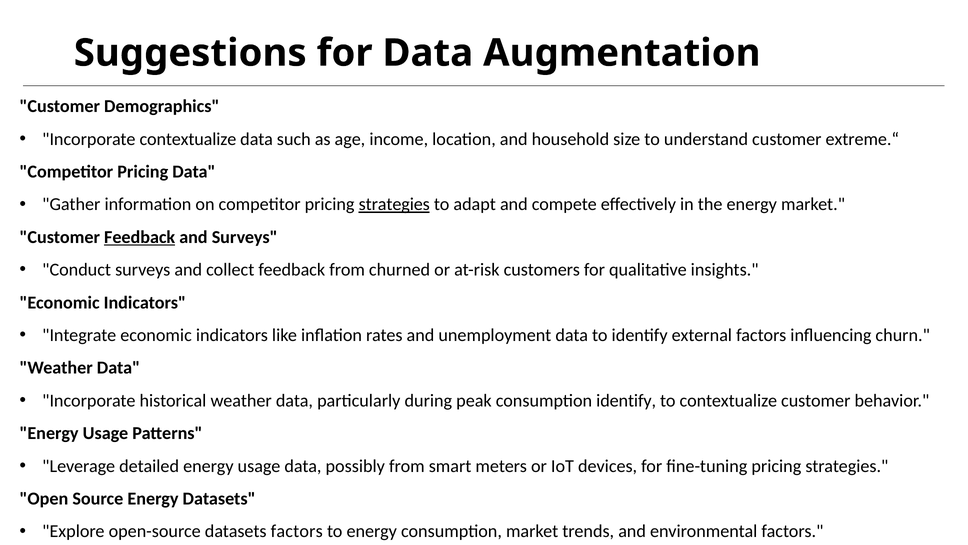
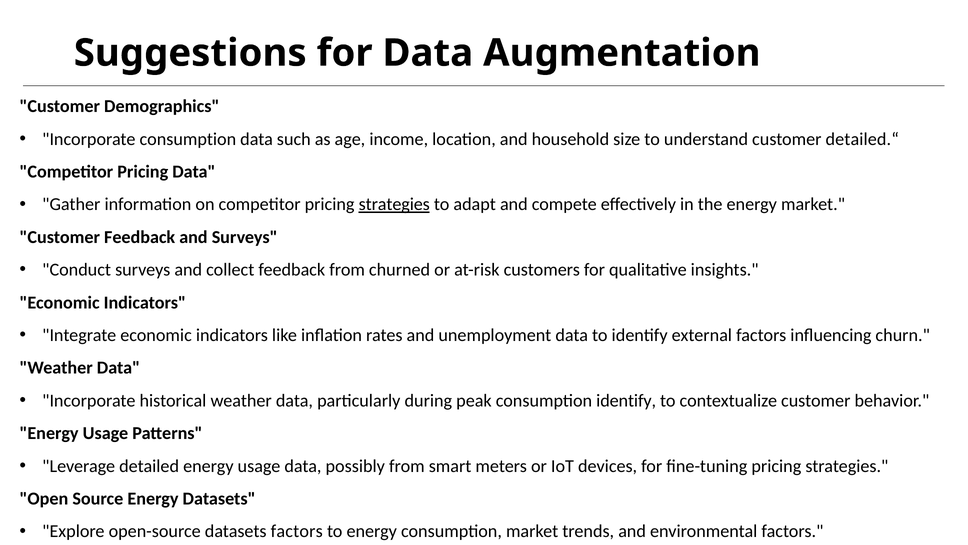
Incorporate contextualize: contextualize -> consumption (188, 139)
extreme.“: extreme.“ -> detailed.“ (862, 139)
Feedback underline: present -> none (140, 237)
